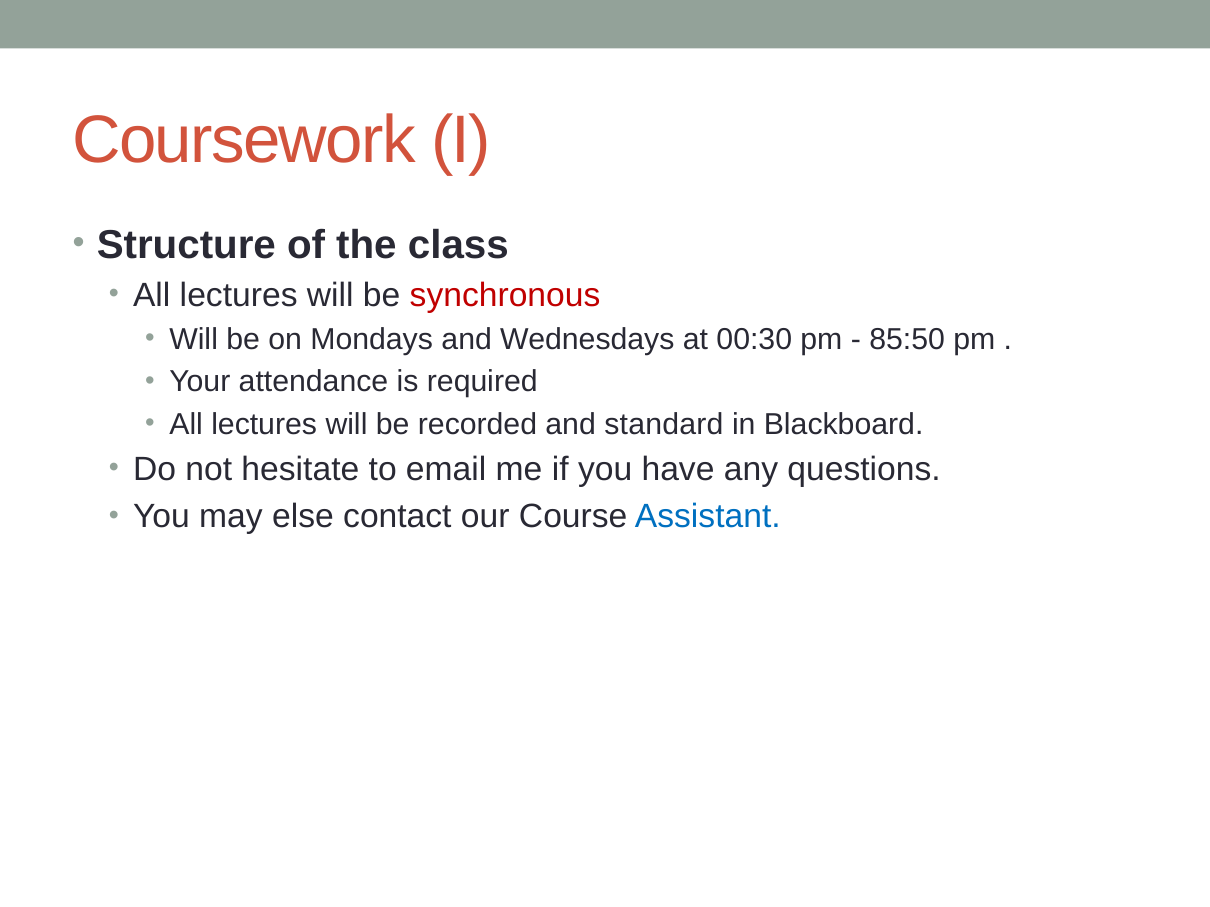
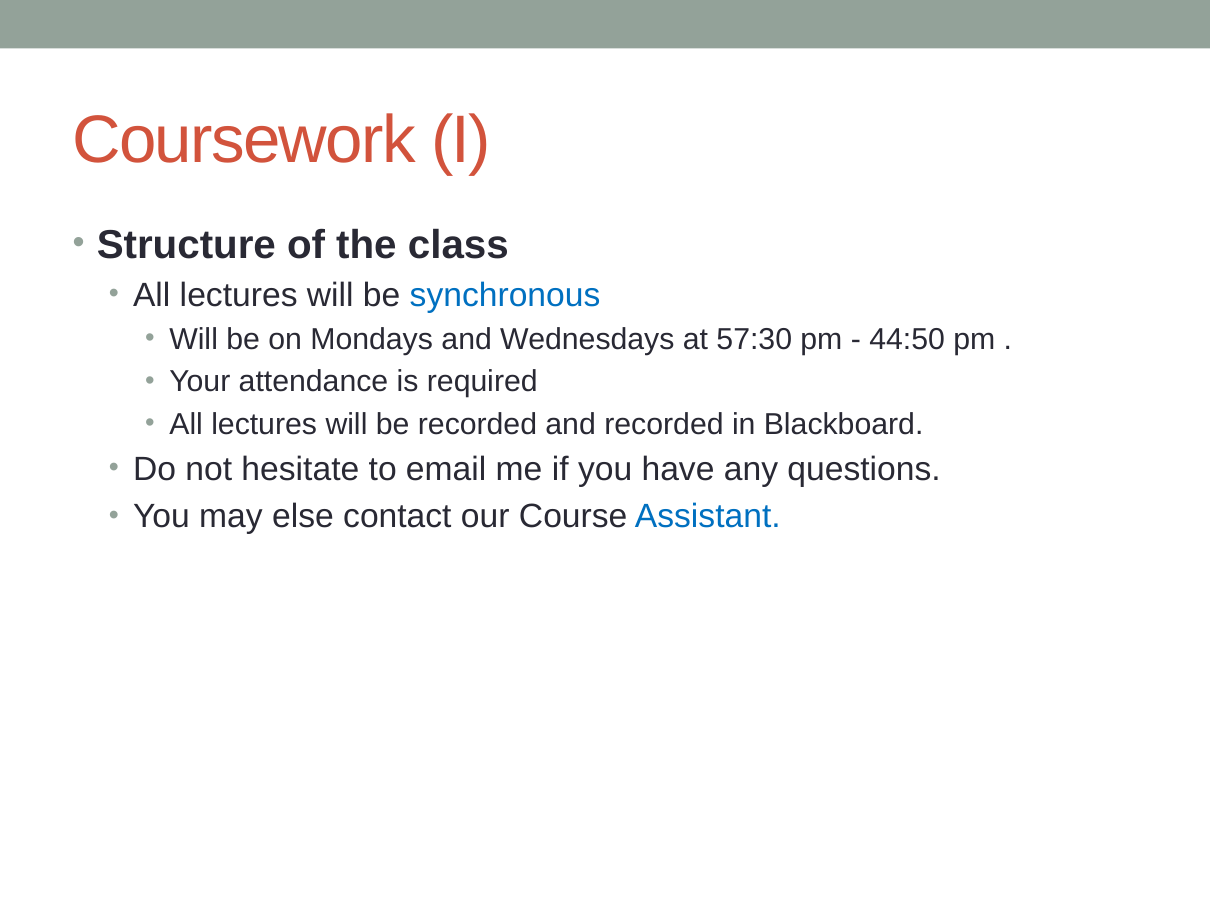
synchronous colour: red -> blue (505, 295)
00:30: 00:30 -> 57:30 (754, 340)
85:50: 85:50 -> 44:50 (907, 340)
and standard: standard -> recorded (664, 424)
